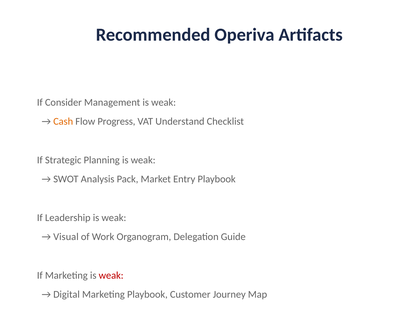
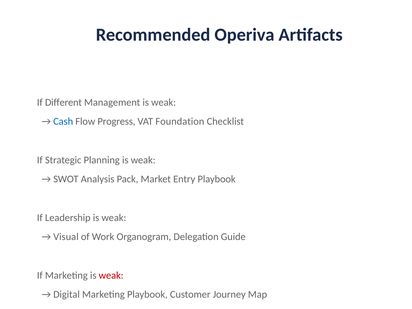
Consider: Consider -> Different (63, 102)
Cash colour: orange -> blue (63, 122)
Understand: Understand -> Foundation (180, 122)
